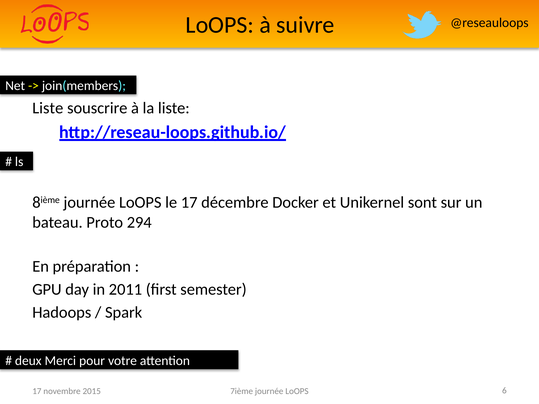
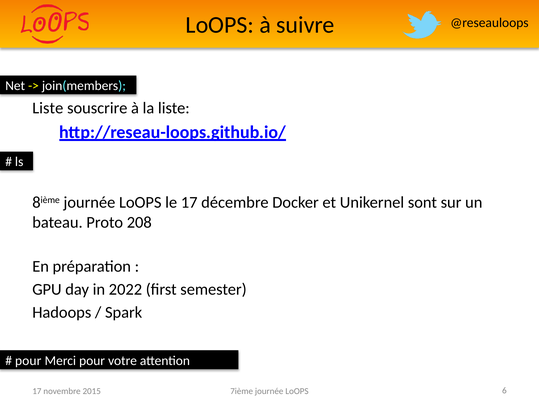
294: 294 -> 208 (139, 222)
2011: 2011 -> 2022 (125, 289)
deux: deux -> pour (28, 361)
